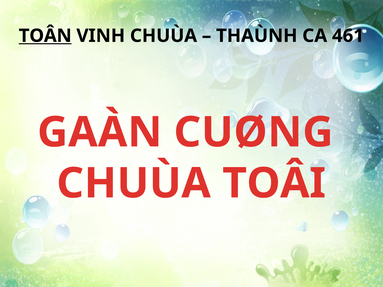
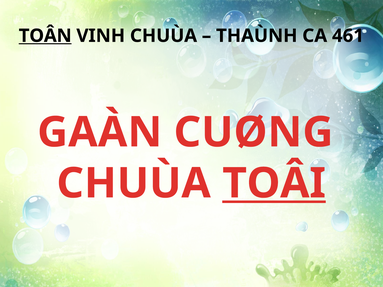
TOÂI underline: none -> present (274, 184)
